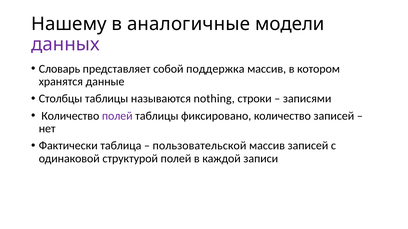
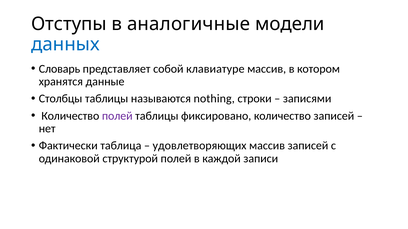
Нашему: Нашему -> Отступы (69, 24)
данных colour: purple -> blue (65, 44)
поддержка: поддержка -> клавиатуре (215, 69)
пользовательской: пользовательской -> удовлетворяющих (200, 146)
